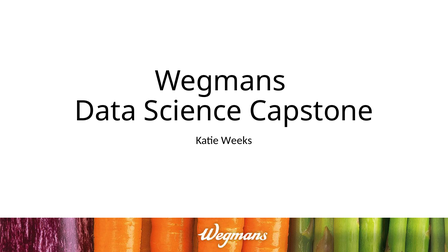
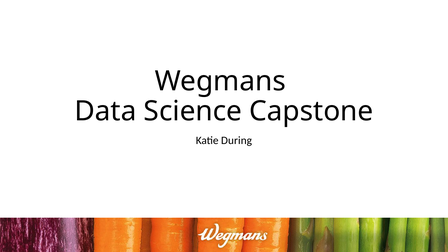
Weeks: Weeks -> During (237, 141)
